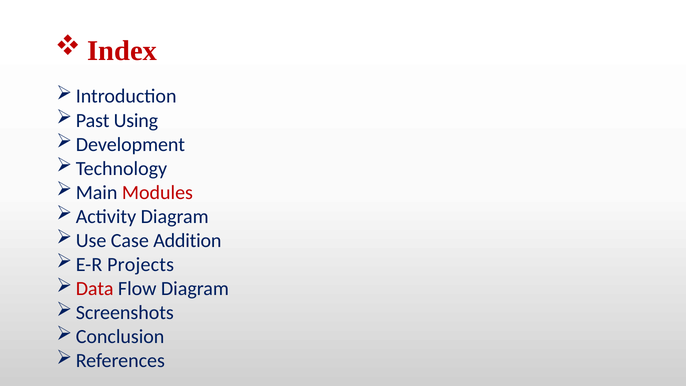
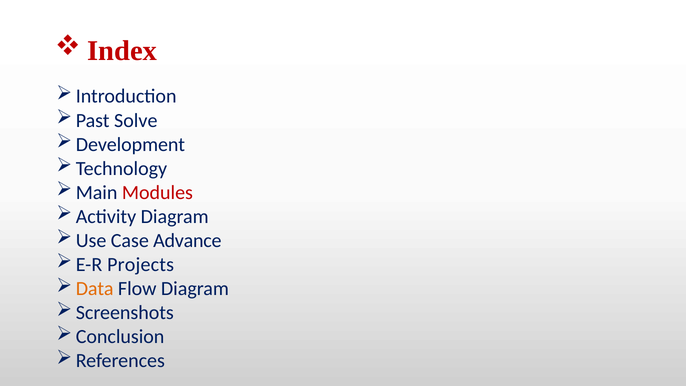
Using: Using -> Solve (136, 120)
Addition: Addition -> Advance (187, 240)
Data colour: red -> orange (95, 289)
